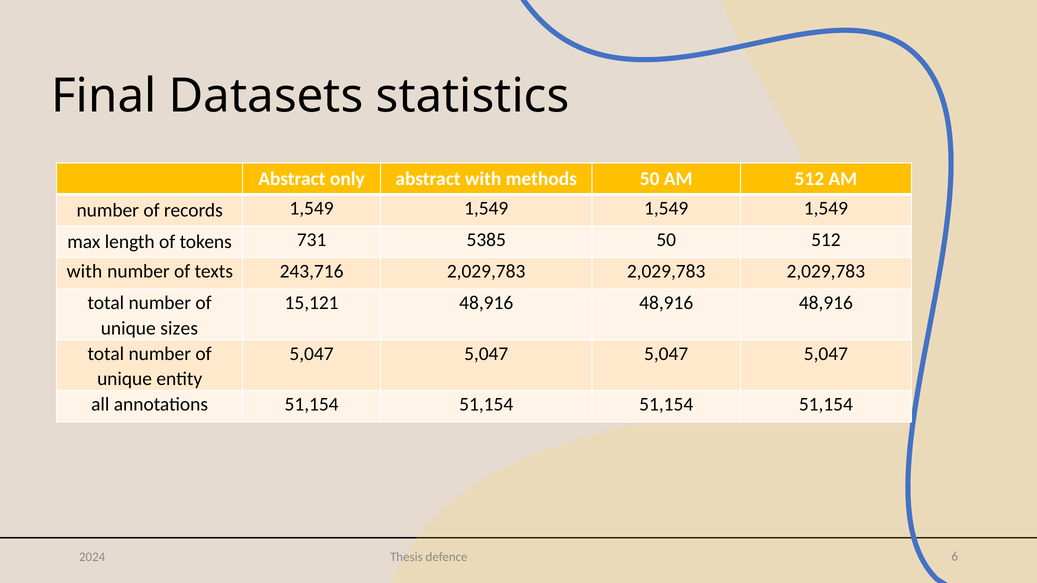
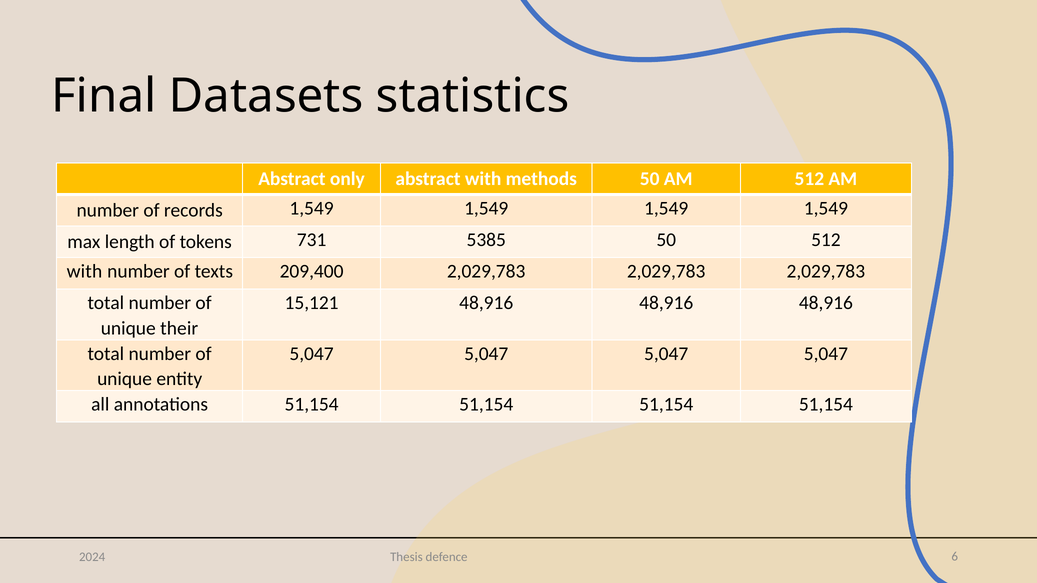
243,716: 243,716 -> 209,400 (312, 271)
sizes: sizes -> their (179, 328)
